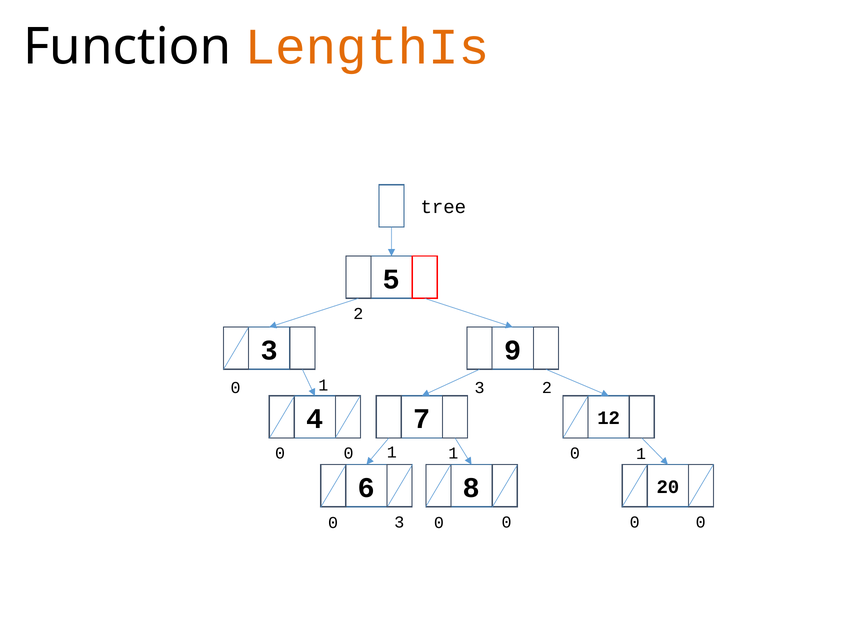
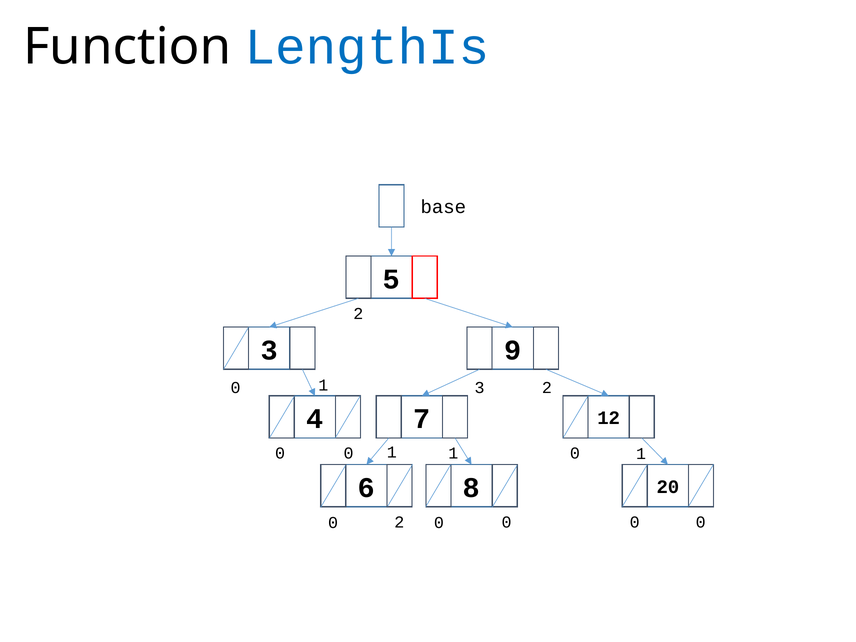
LengthIs colour: orange -> blue (367, 47)
tree: tree -> base (443, 207)
0 3: 3 -> 2 (399, 522)
